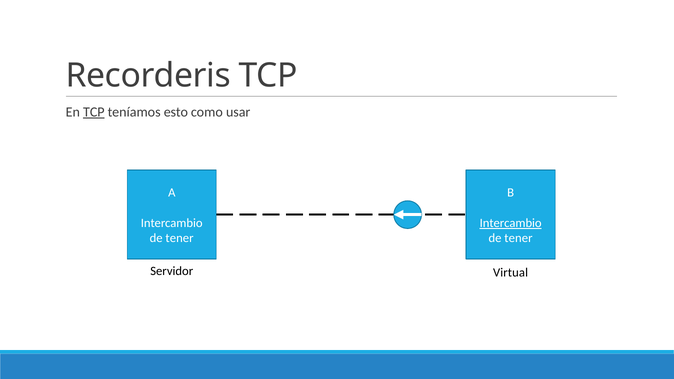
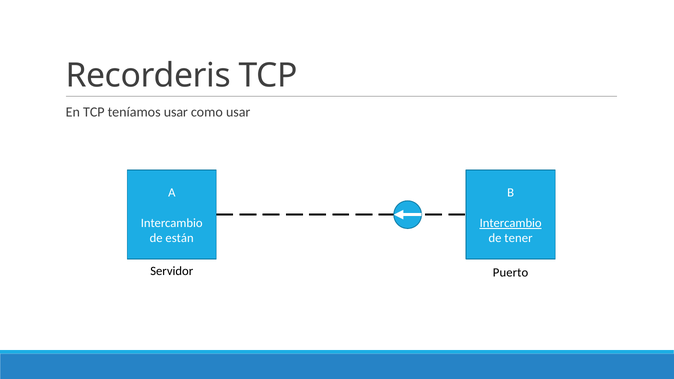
TCP underline: present -> none (94, 112)
teníamos esto: esto -> usar (176, 112)
tener: tener -> están (180, 238)
Virtual: Virtual -> Puerto (511, 273)
